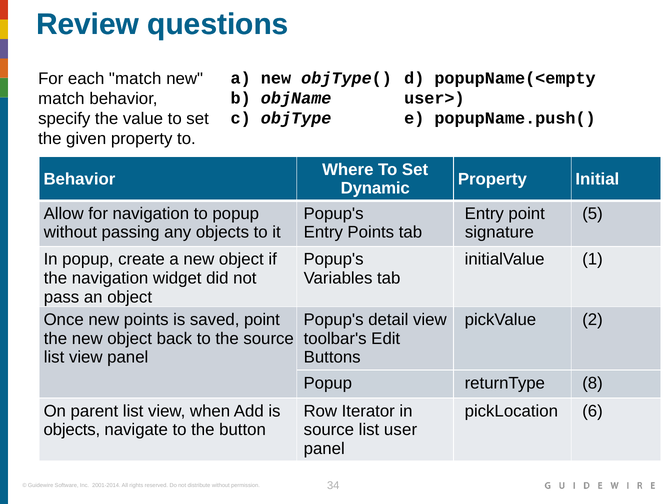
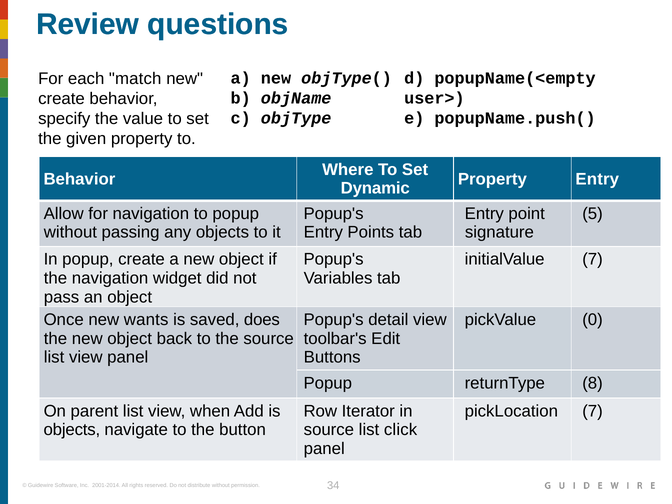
match: match -> create (61, 99)
Property Initial: Initial -> Entry (597, 179)
initialValue 1: 1 -> 7 (593, 259)
new points: points -> wants (146, 320)
saved point: point -> does (262, 320)
2: 2 -> 0 (593, 320)
pickLocation 6: 6 -> 7 (593, 411)
user: user -> click (401, 430)
